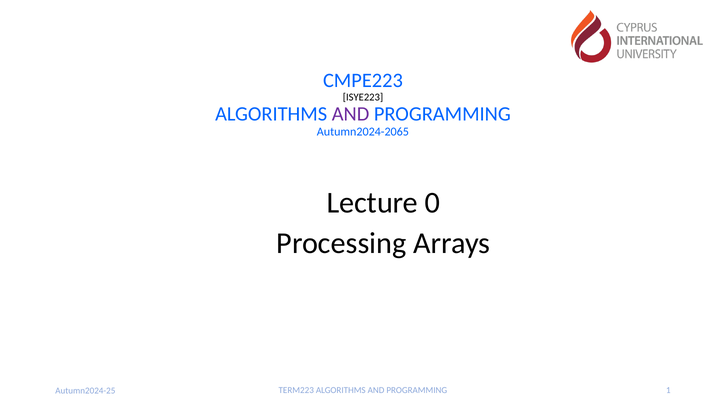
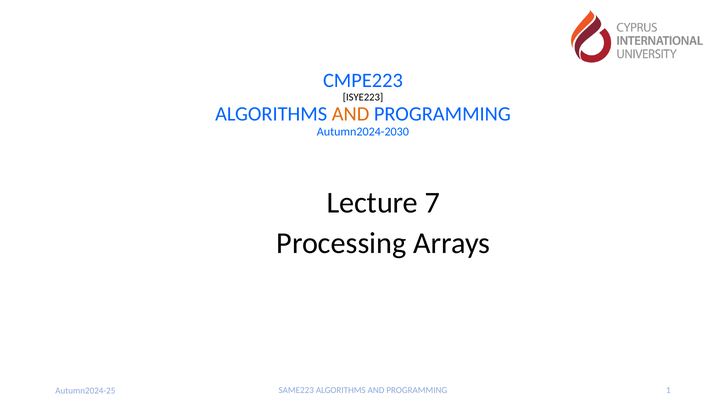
AND colour: purple -> orange (351, 114)
Autumn2024-2065: Autumn2024-2065 -> Autumn2024-2030 (363, 132)
0: 0 -> 7 (432, 203)
TERM223: TERM223 -> SAME223 (296, 390)
